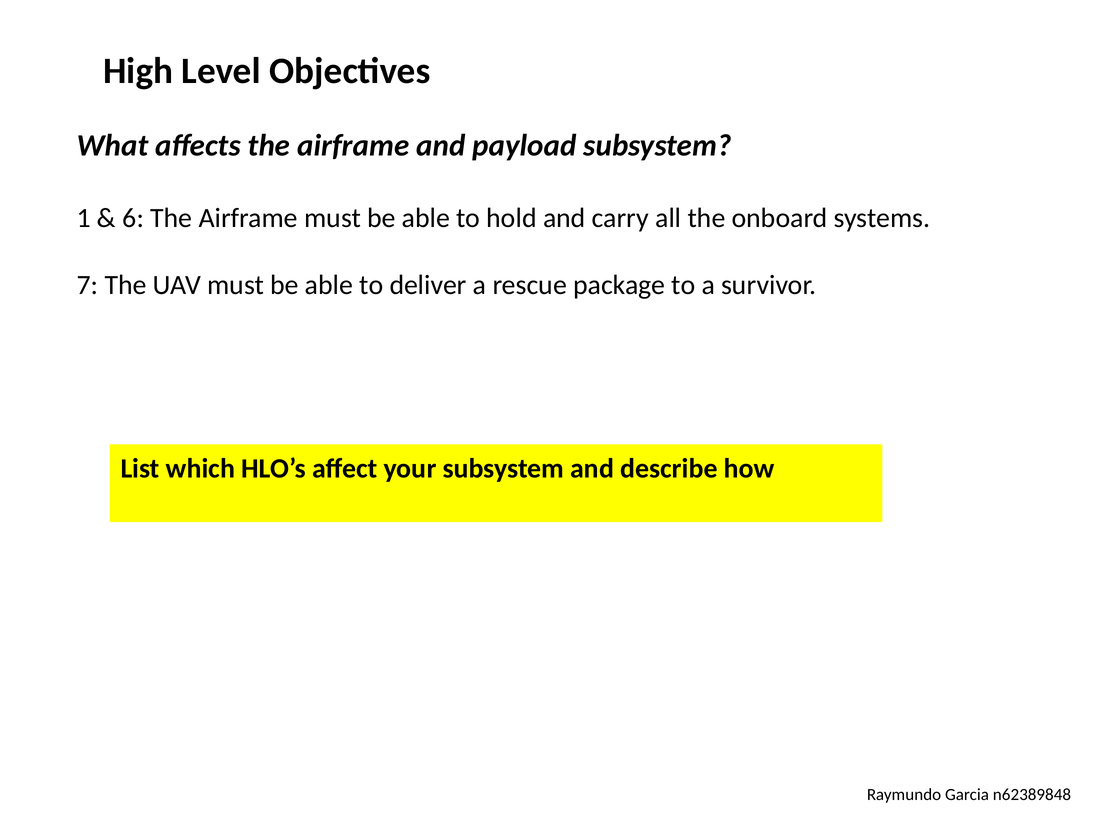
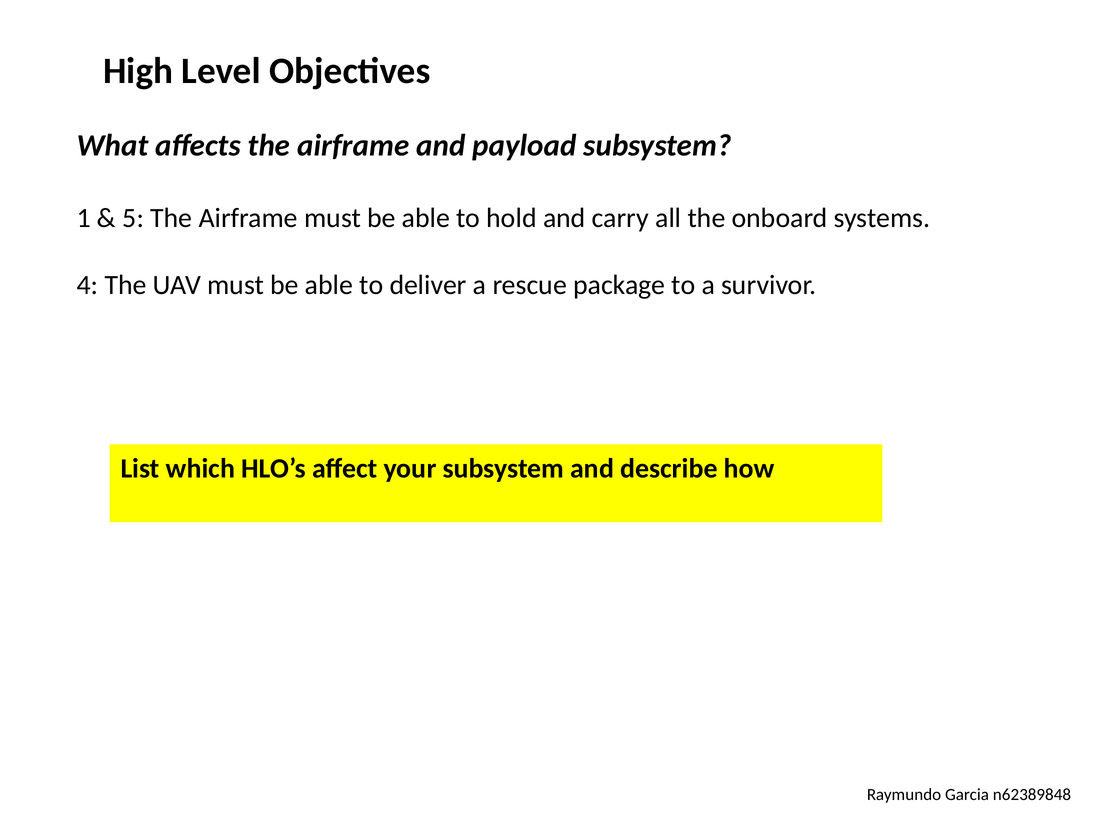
6: 6 -> 5 (133, 218)
7: 7 -> 4 (88, 285)
